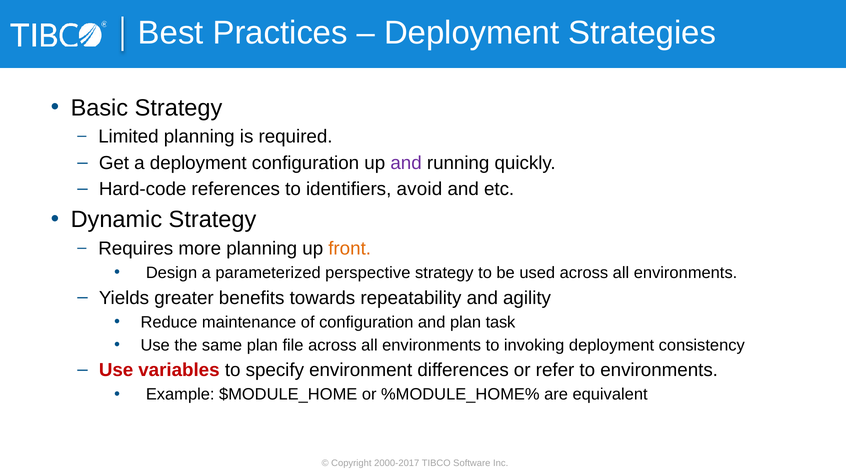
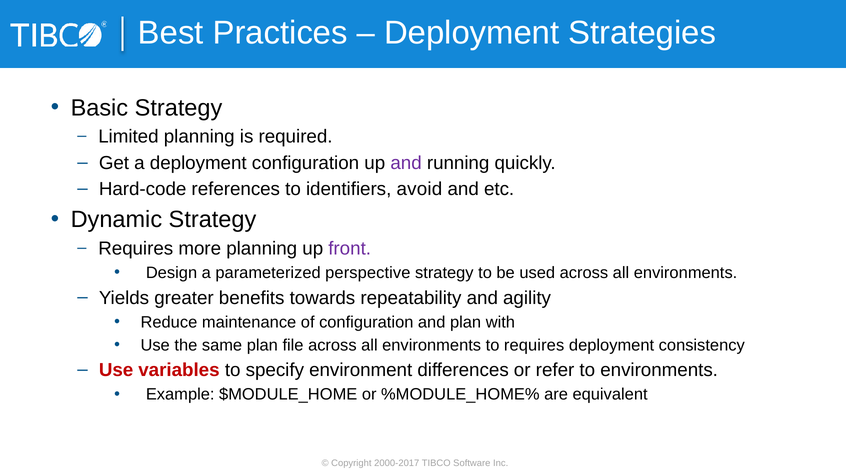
front colour: orange -> purple (350, 248)
task: task -> with (500, 322)
to invoking: invoking -> requires (534, 345)
